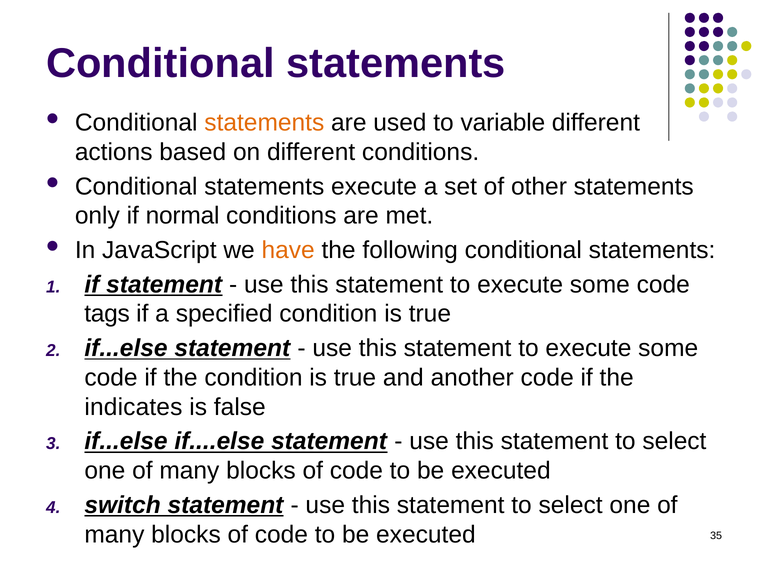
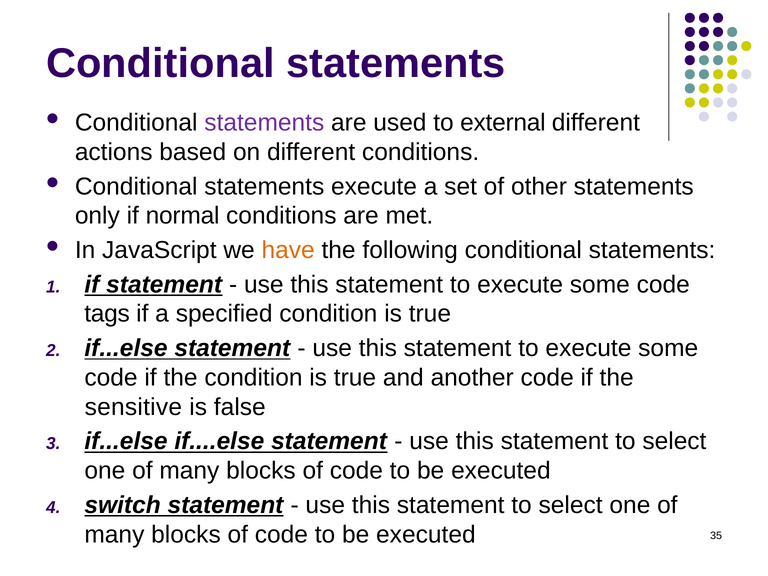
statements colour: orange -> purple (264, 123)
variable: variable -> external (503, 123)
indicates: indicates -> sensitive (133, 407)
